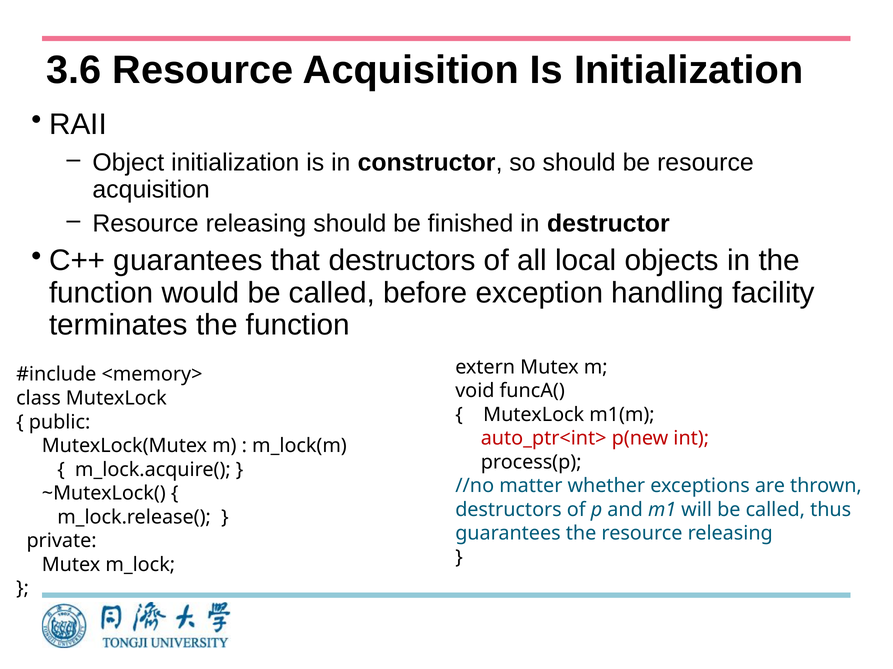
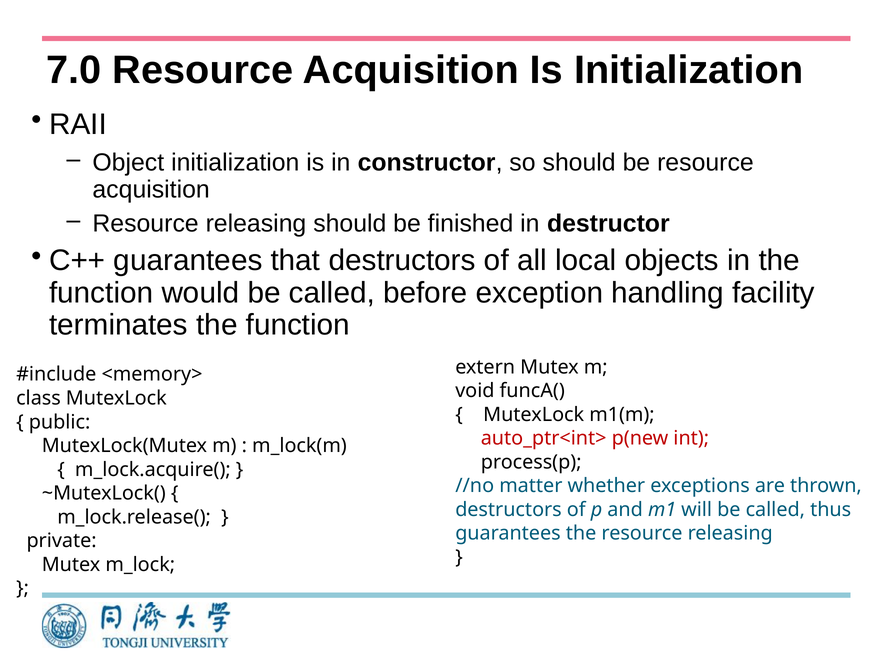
3.6: 3.6 -> 7.0 (74, 70)
